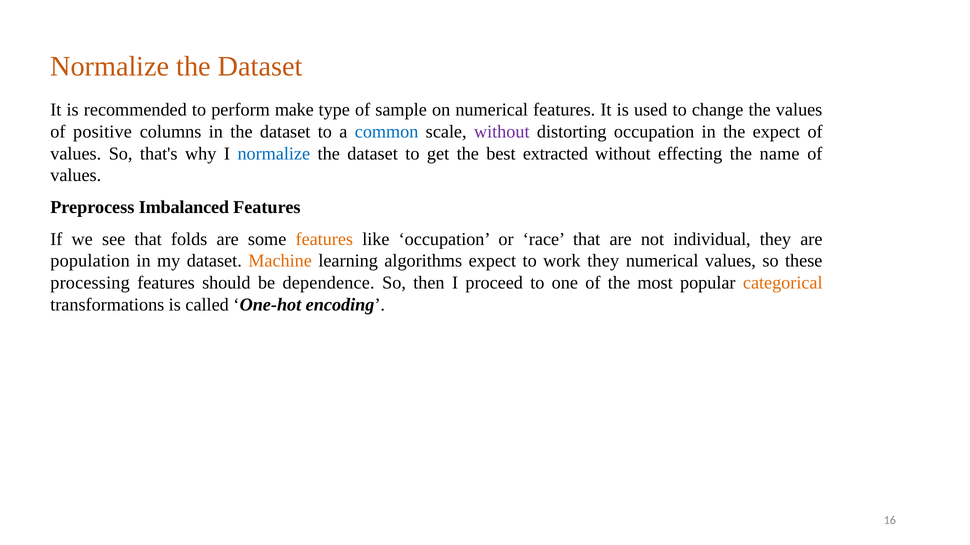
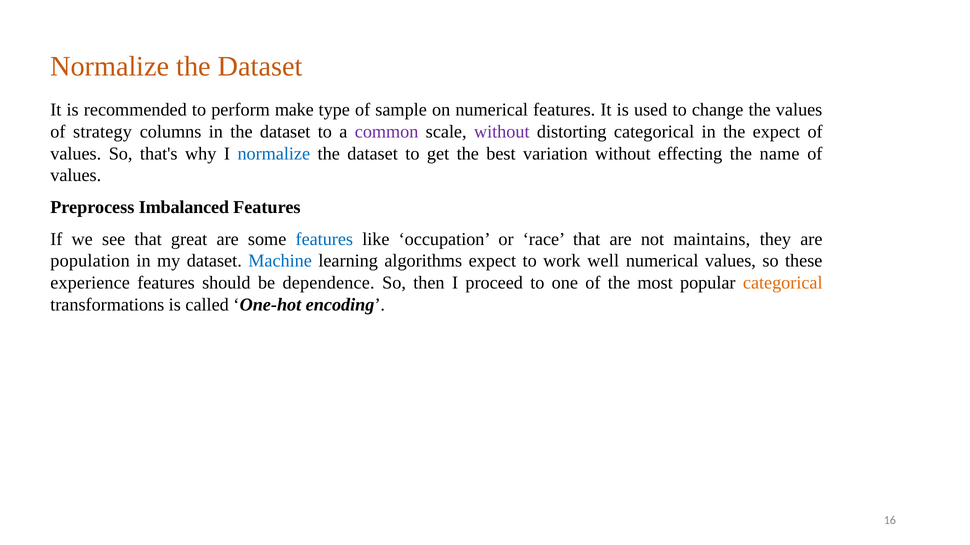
positive: positive -> strategy (103, 132)
common colour: blue -> purple (387, 132)
distorting occupation: occupation -> categorical (654, 132)
extracted: extracted -> variation (555, 154)
folds: folds -> great (189, 239)
features colour: orange -> blue (324, 239)
individual: individual -> maintains (712, 239)
Machine colour: orange -> blue (280, 261)
work they: they -> well (603, 261)
processing: processing -> experience (90, 283)
